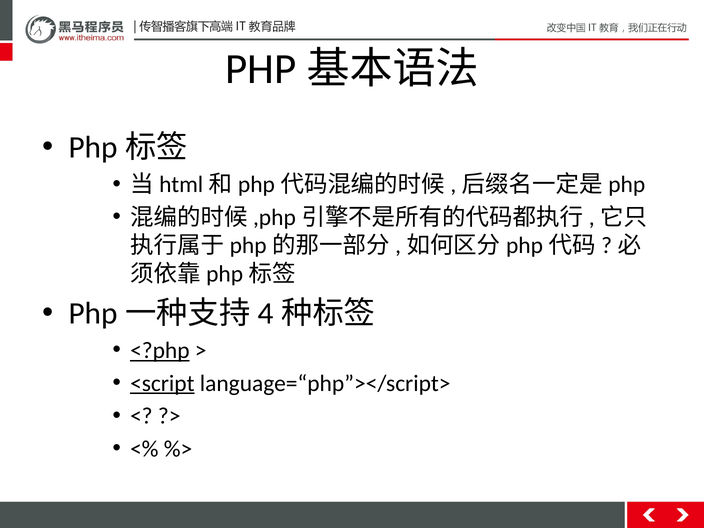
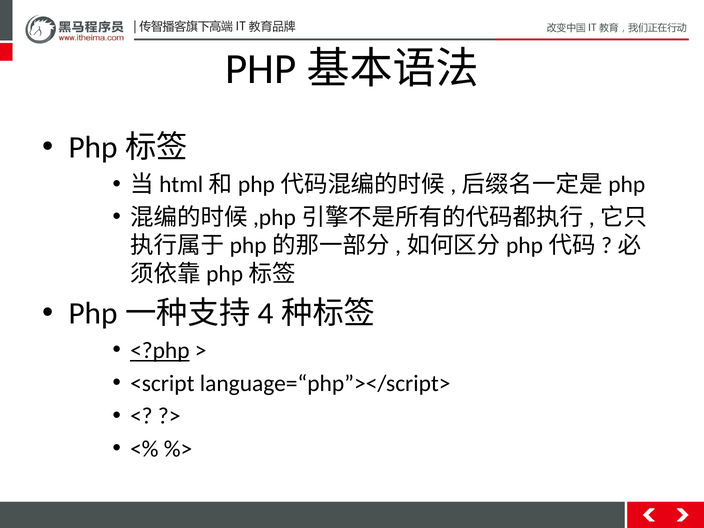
<script underline: present -> none (162, 383)
